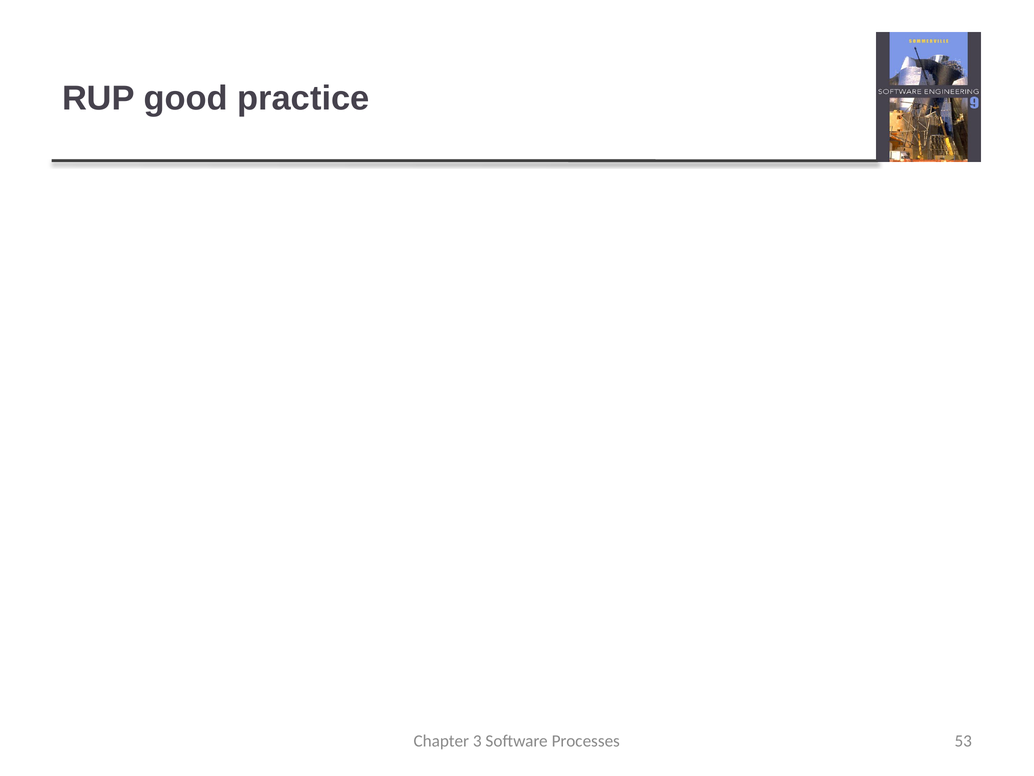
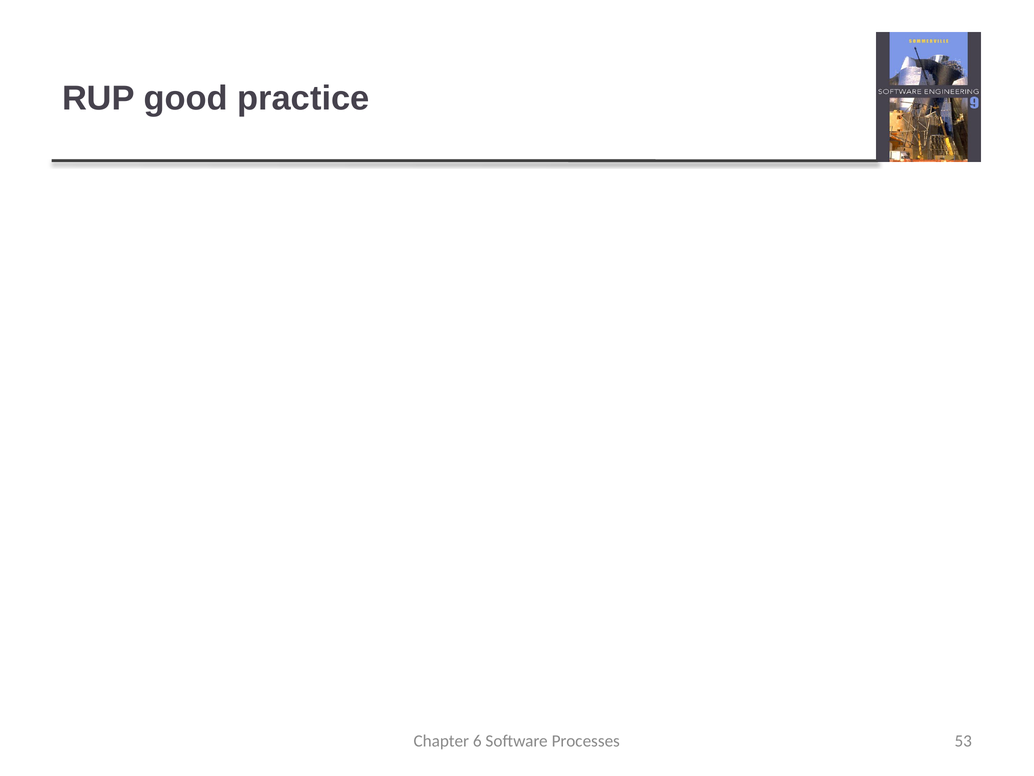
3: 3 -> 6 (477, 741)
